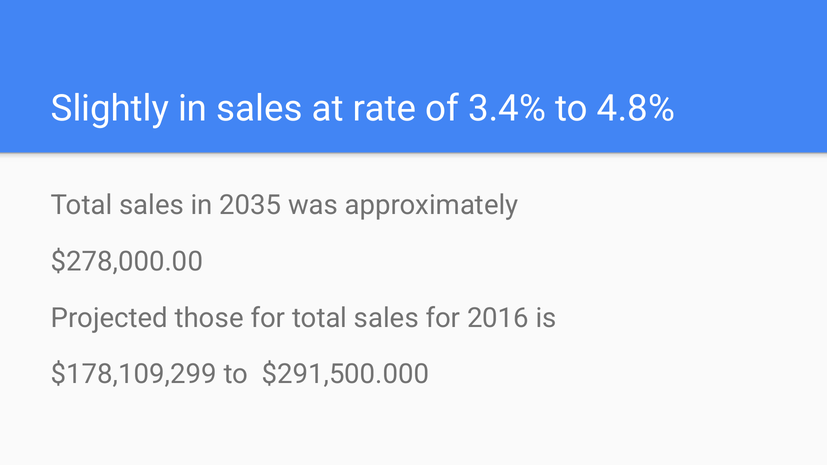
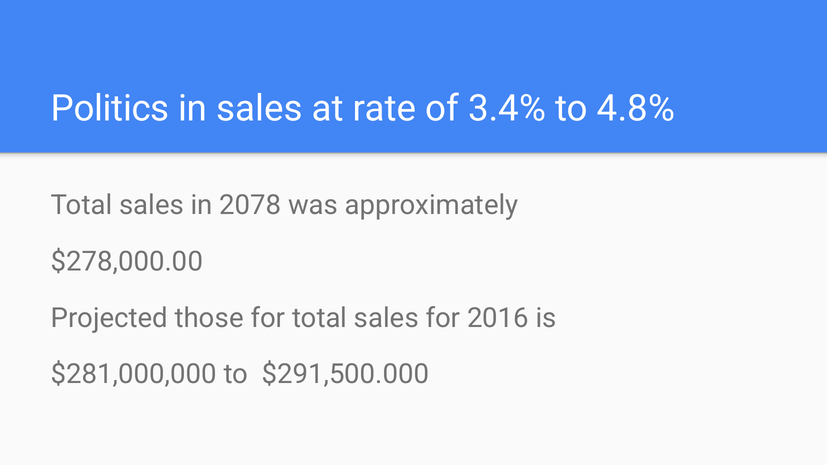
Slightly: Slightly -> Politics (110, 108)
2035: 2035 -> 2078 (250, 205)
$178,109,299: $178,109,299 -> $281,000,000 (134, 374)
